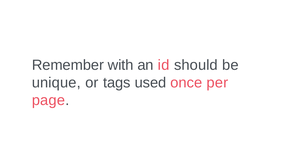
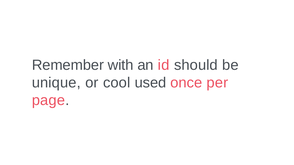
tags: tags -> cool (117, 83)
